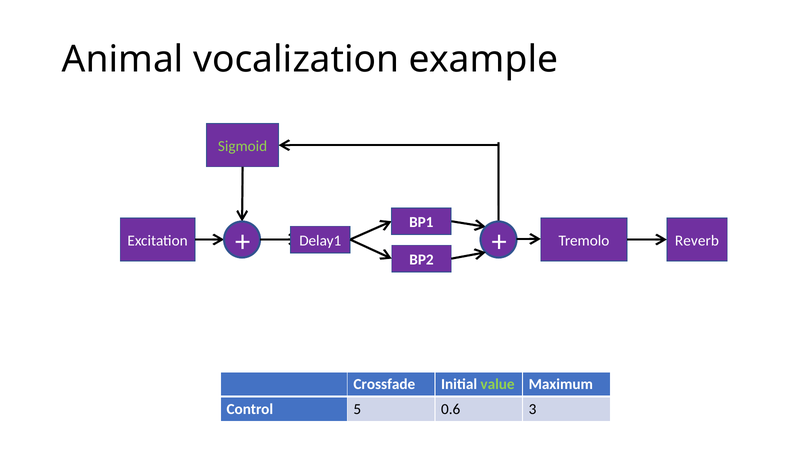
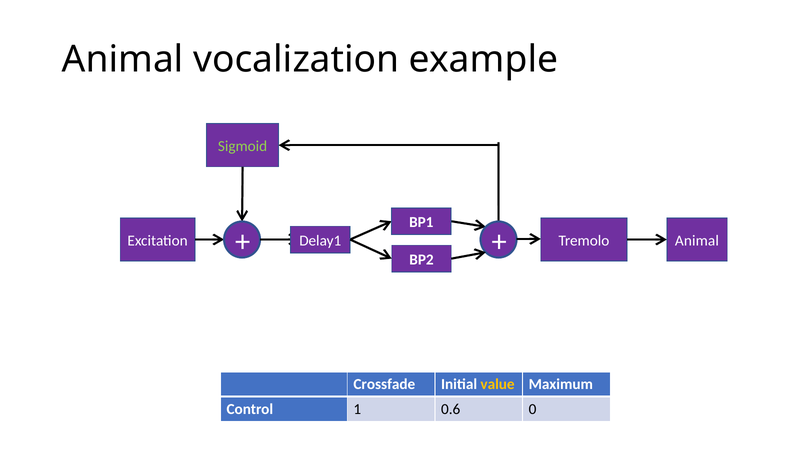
Reverb: Reverb -> Animal (697, 240)
value colour: light green -> yellow (498, 384)
5: 5 -> 1 (357, 409)
3: 3 -> 0 (533, 409)
